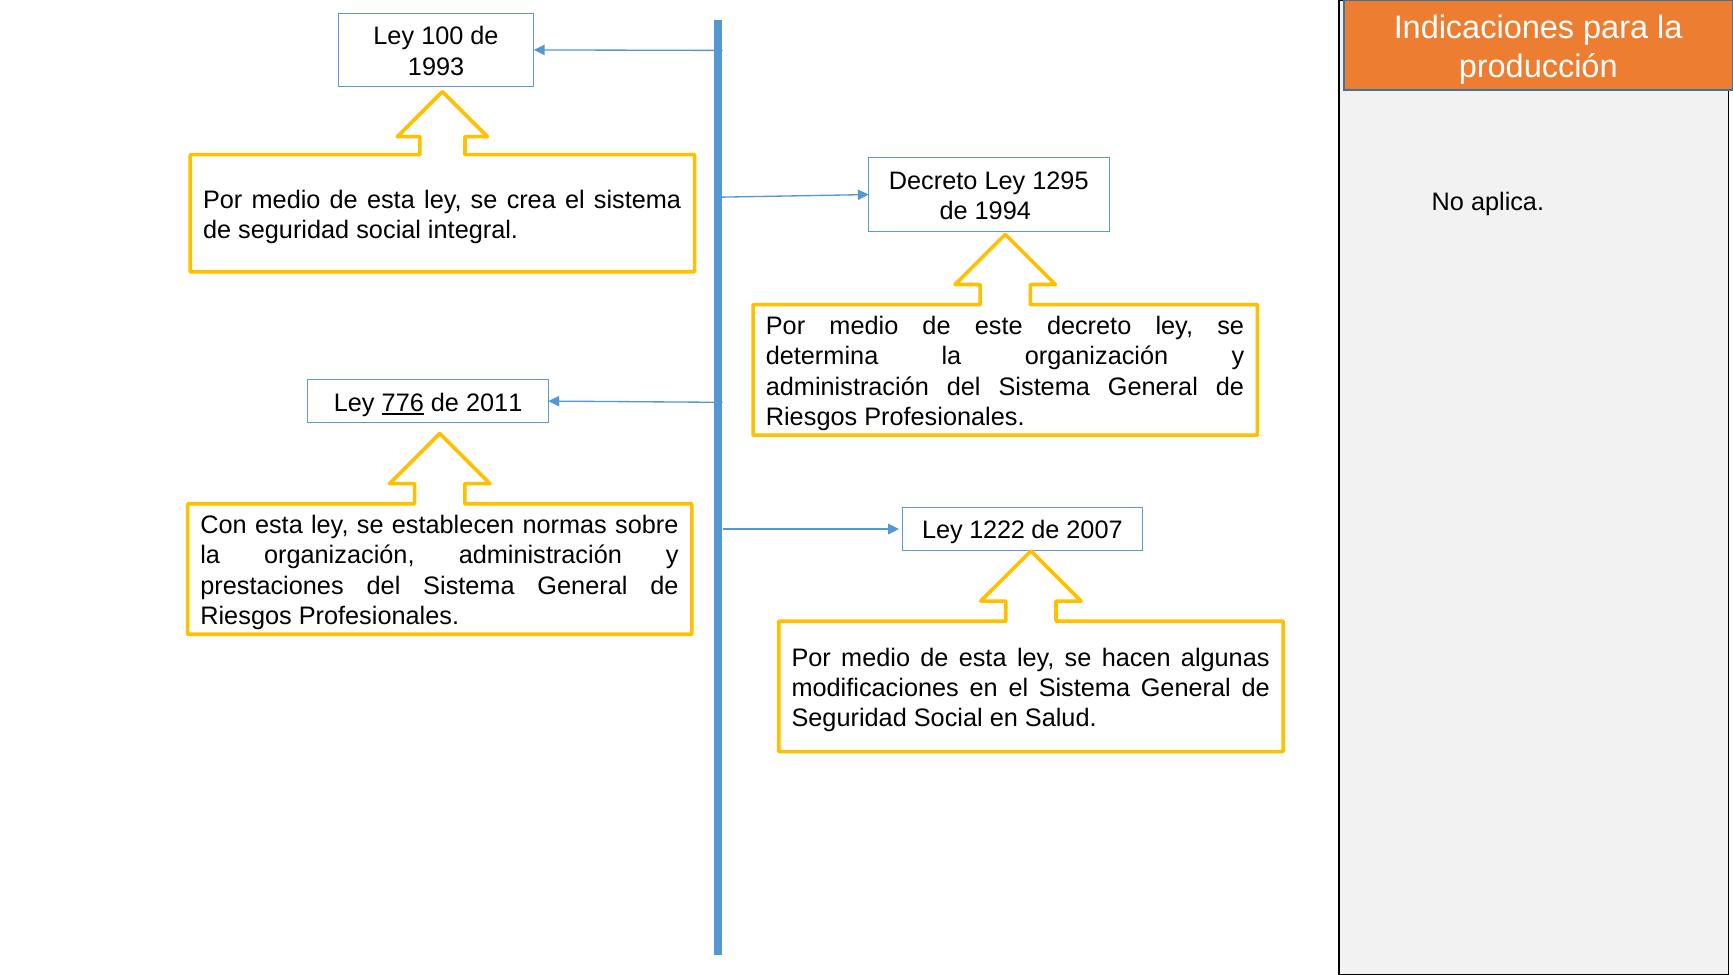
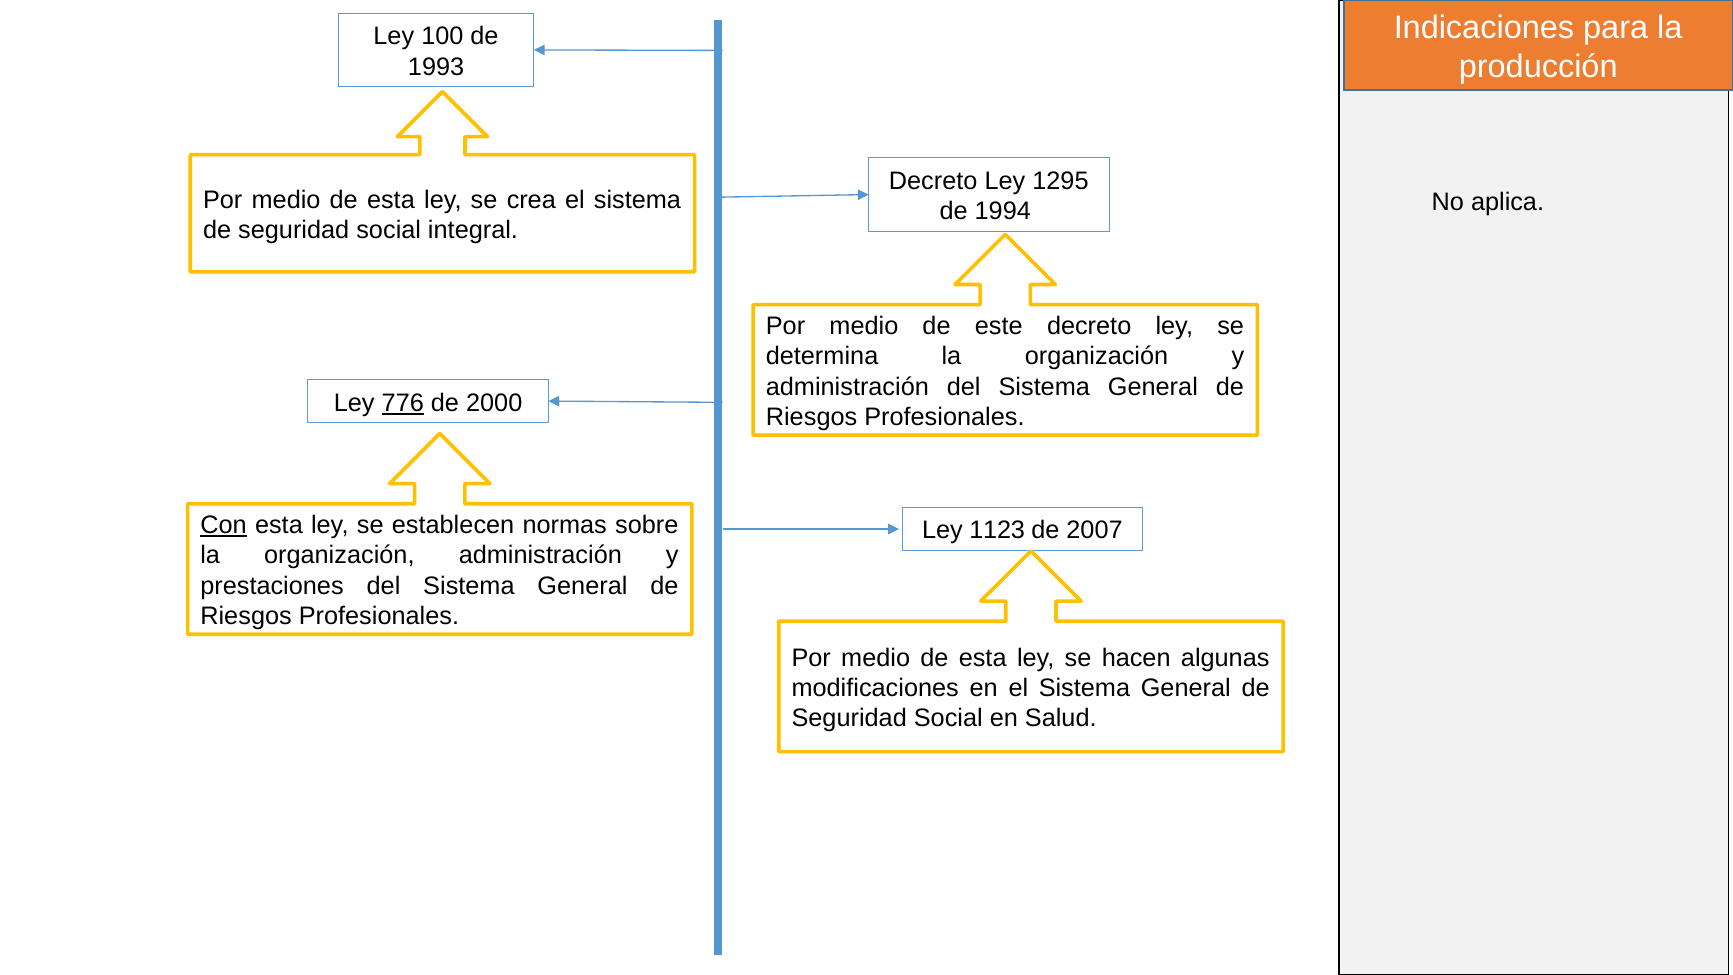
2011: 2011 -> 2000 (494, 403)
Con underline: none -> present (224, 525)
1222: 1222 -> 1123 (997, 530)
